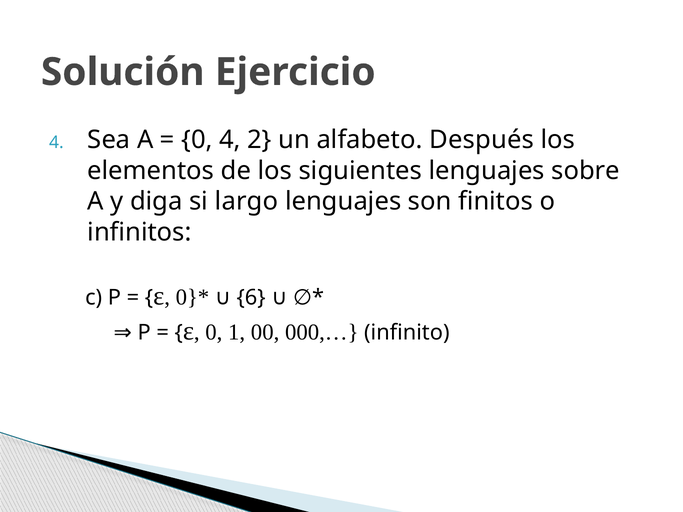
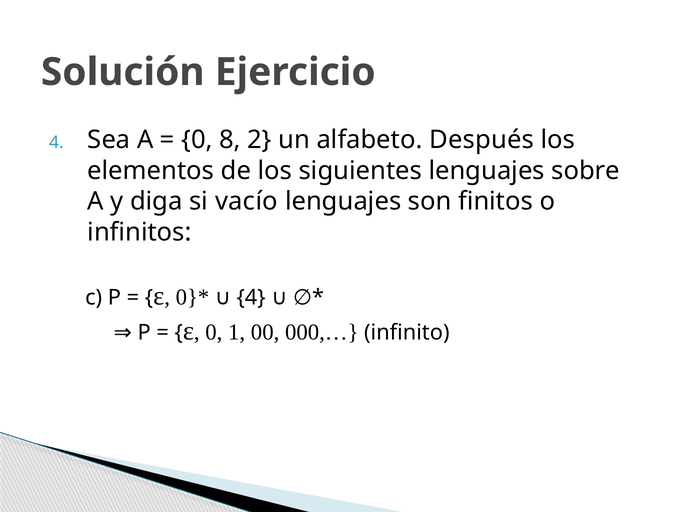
0 4: 4 -> 8 (230, 140)
largo: largo -> vacío (246, 202)
6: 6 -> 4 (251, 298)
